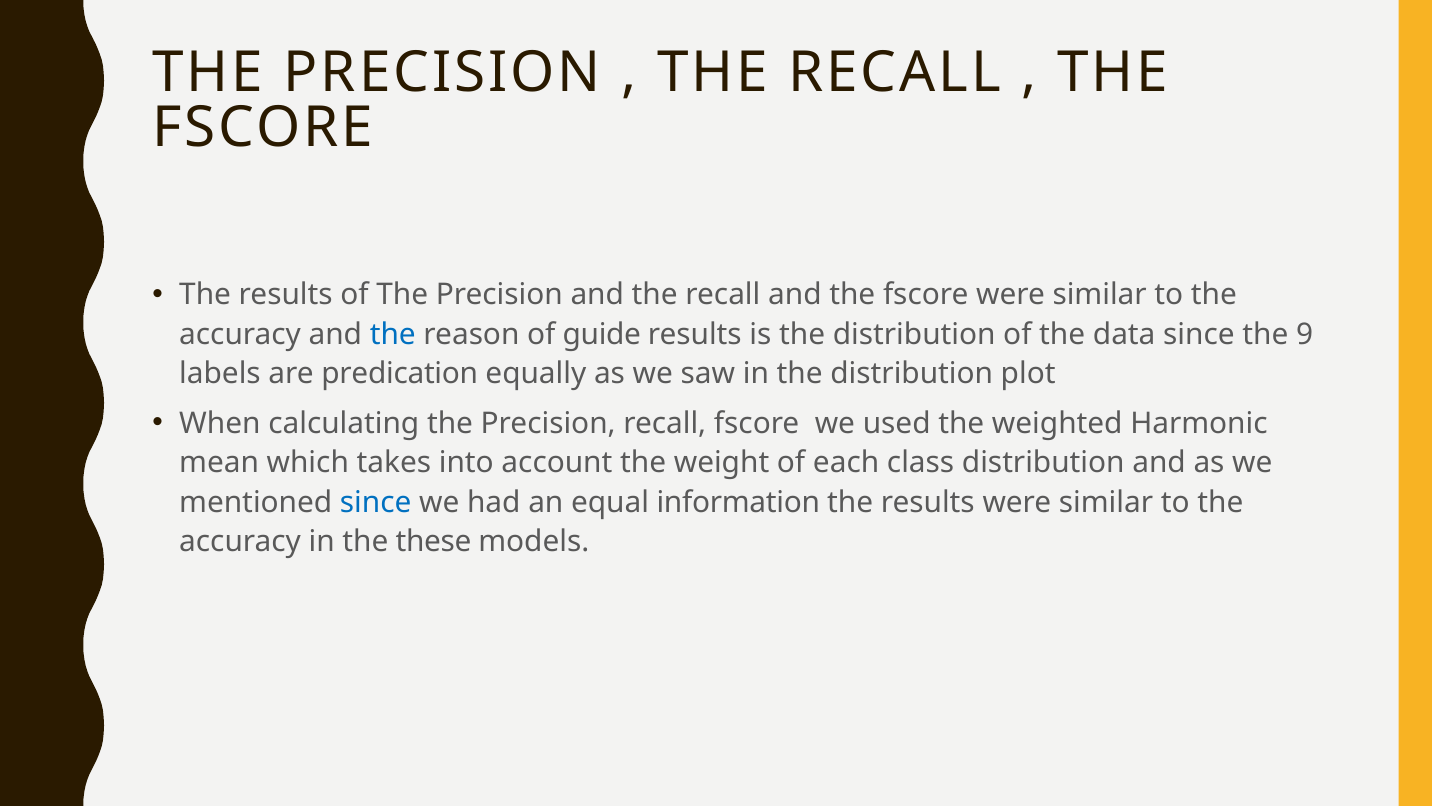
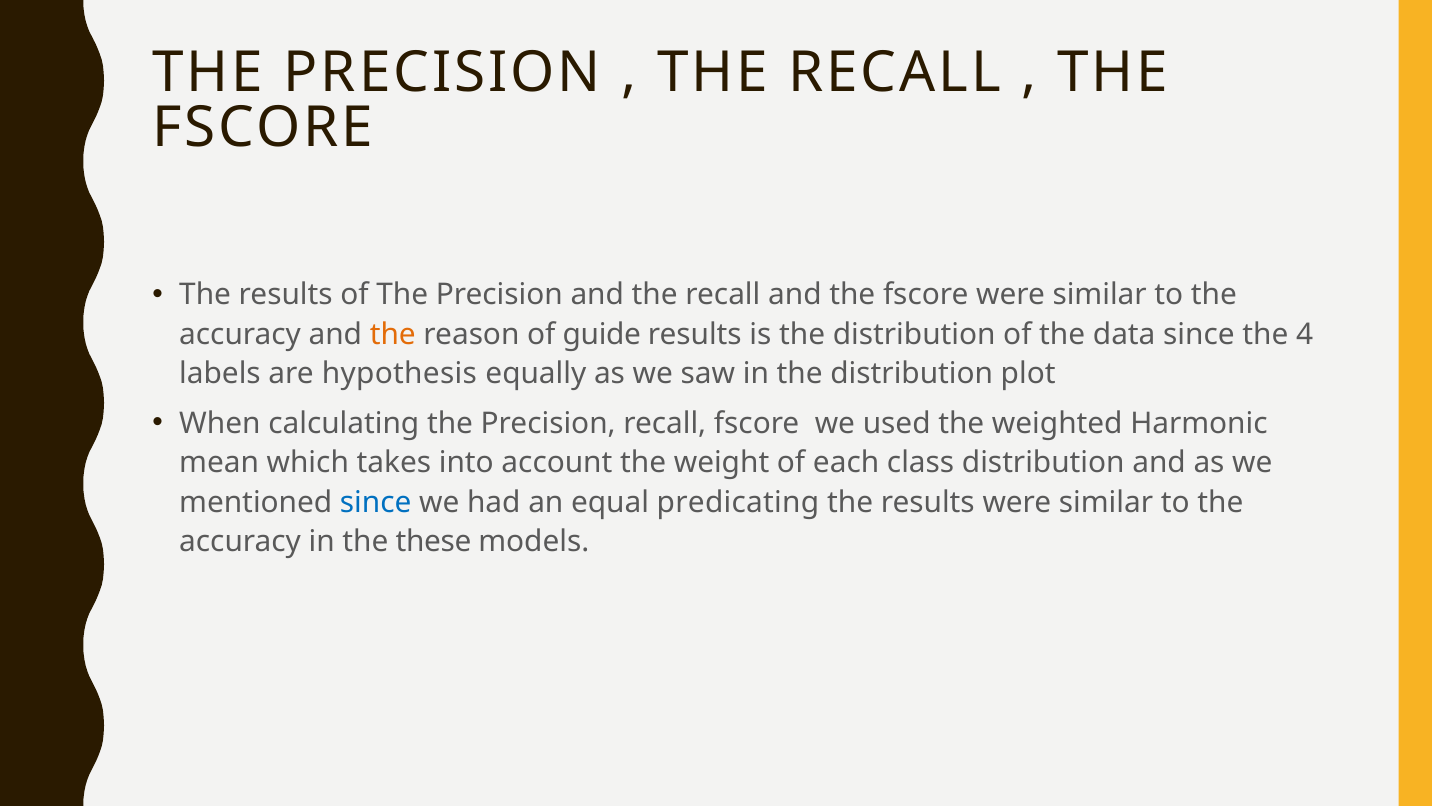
the colour: blue -> orange (393, 334)
9: 9 -> 4 (1305, 334)
predication: predication -> hypothesis (399, 373)
information: information -> predicating (738, 502)
